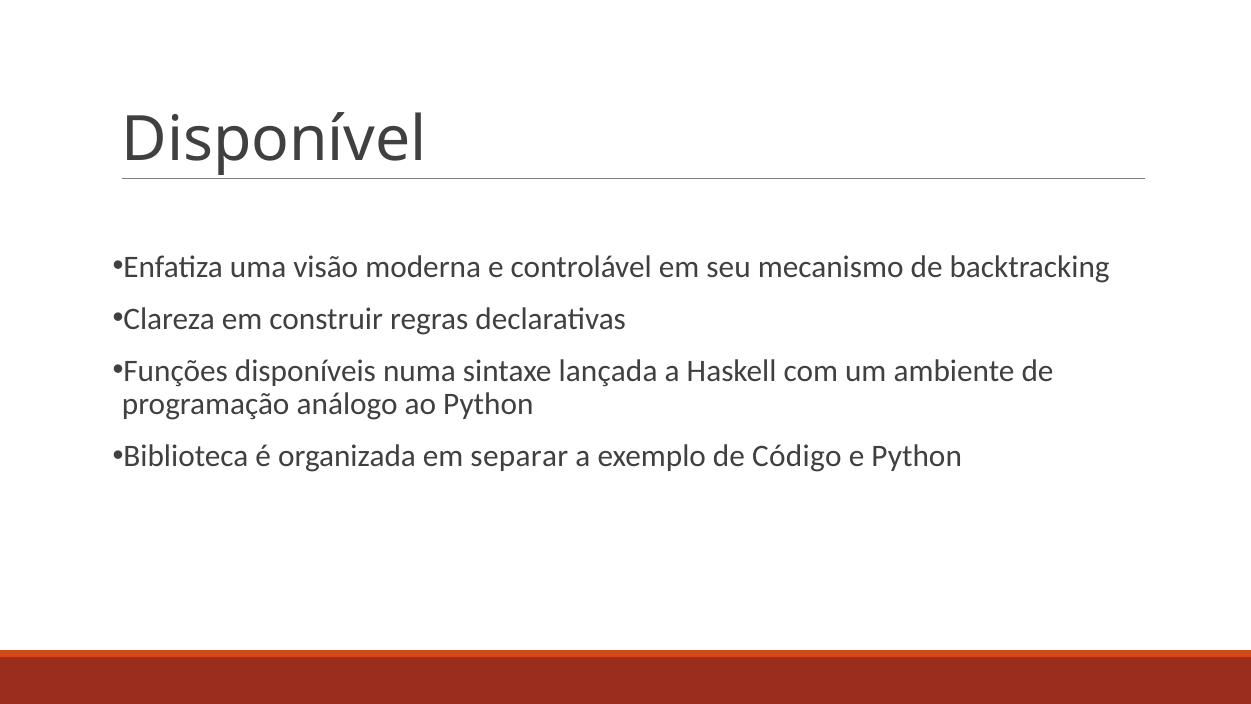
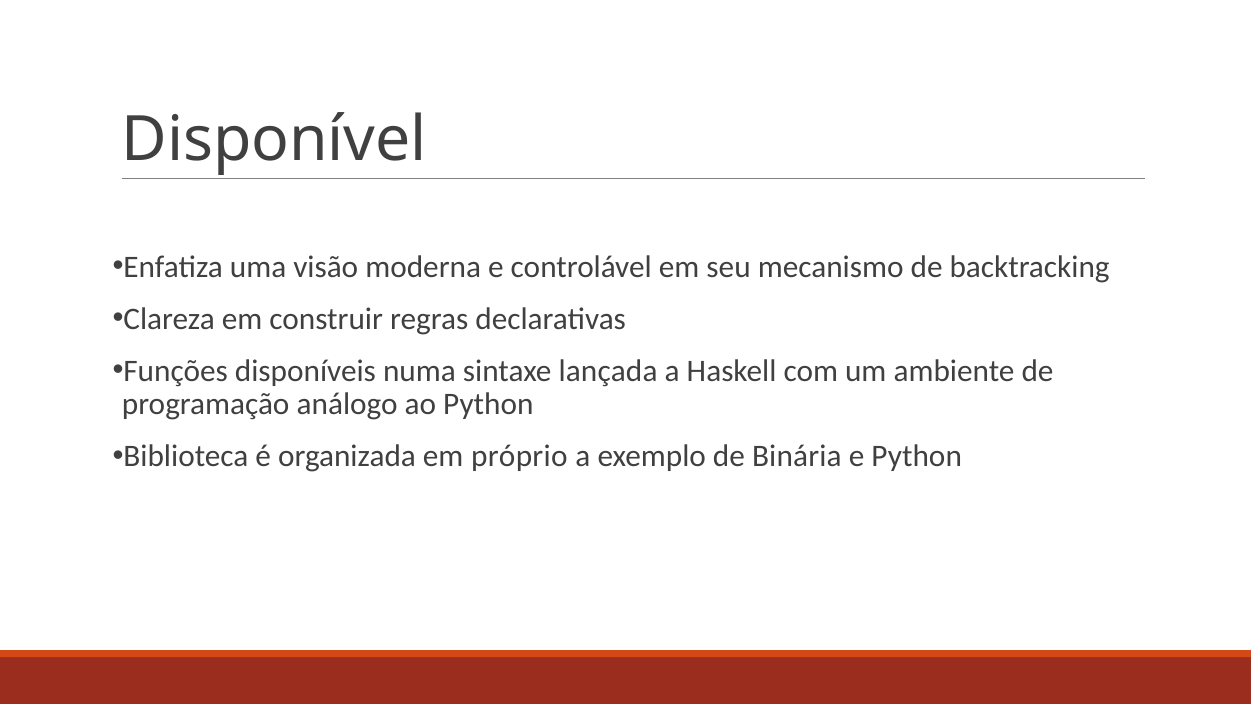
separar: separar -> próprio (519, 456)
Código: Código -> Binária (797, 456)
